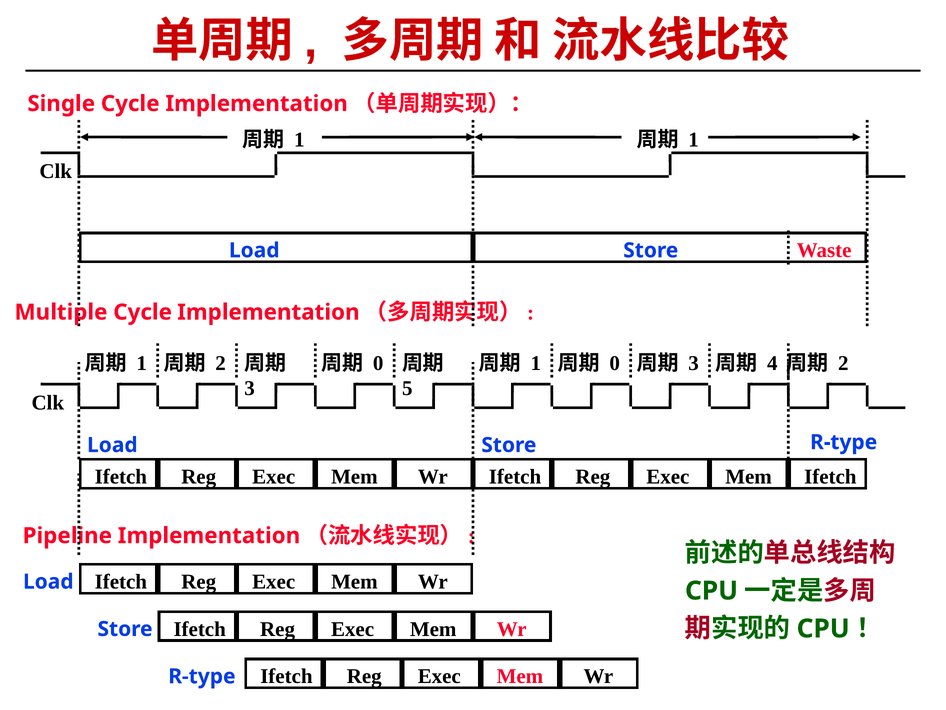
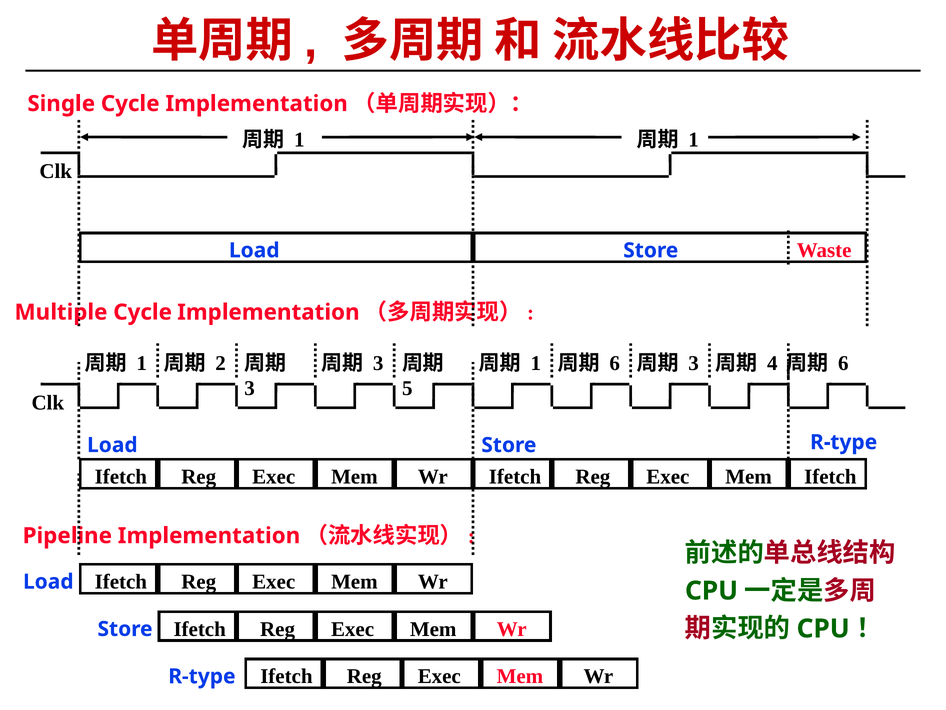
0: 0 -> 3 (378, 363)
0: 0 -> 6 (615, 363)
2: 2 -> 6 (843, 363)
